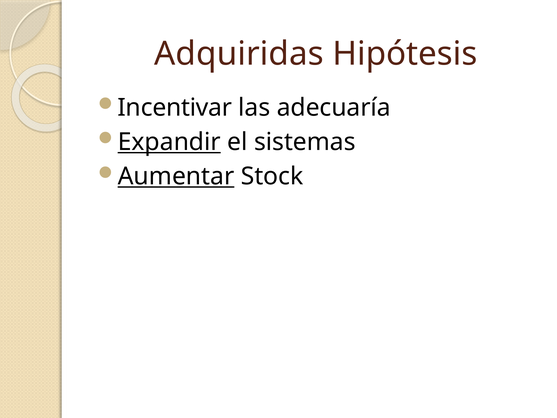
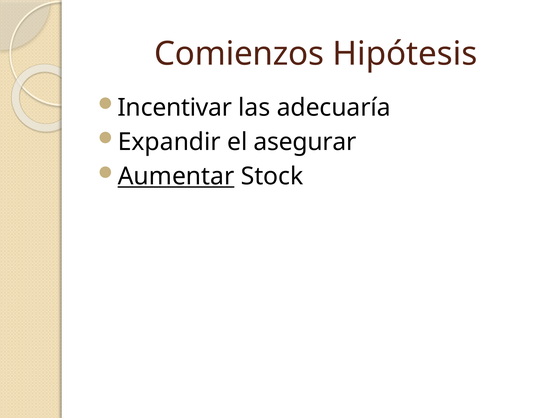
Adquiridas: Adquiridas -> Comienzos (239, 54)
Expandir underline: present -> none (169, 142)
sistemas: sistemas -> asegurar (305, 142)
